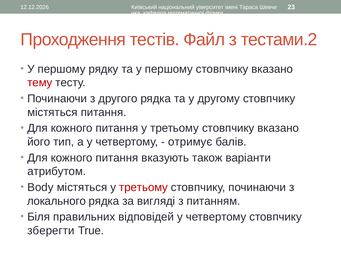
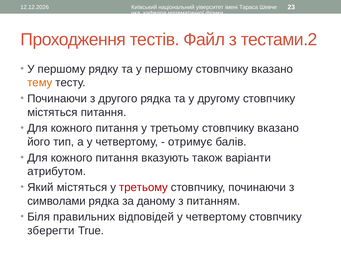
тему colour: red -> orange (40, 83)
Body: Body -> Який (40, 187)
локального: локального -> символами (56, 201)
вигляді: вигляді -> даному (156, 201)
